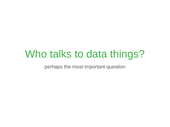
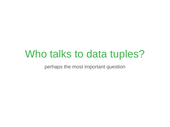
things: things -> tuples (127, 54)
